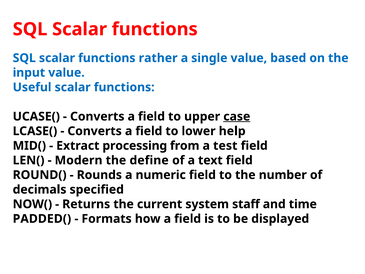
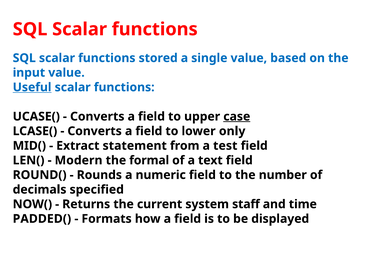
rather: rather -> stored (158, 58)
Useful underline: none -> present (32, 87)
help: help -> only (232, 131)
processing: processing -> statement (135, 146)
define: define -> formal (149, 160)
